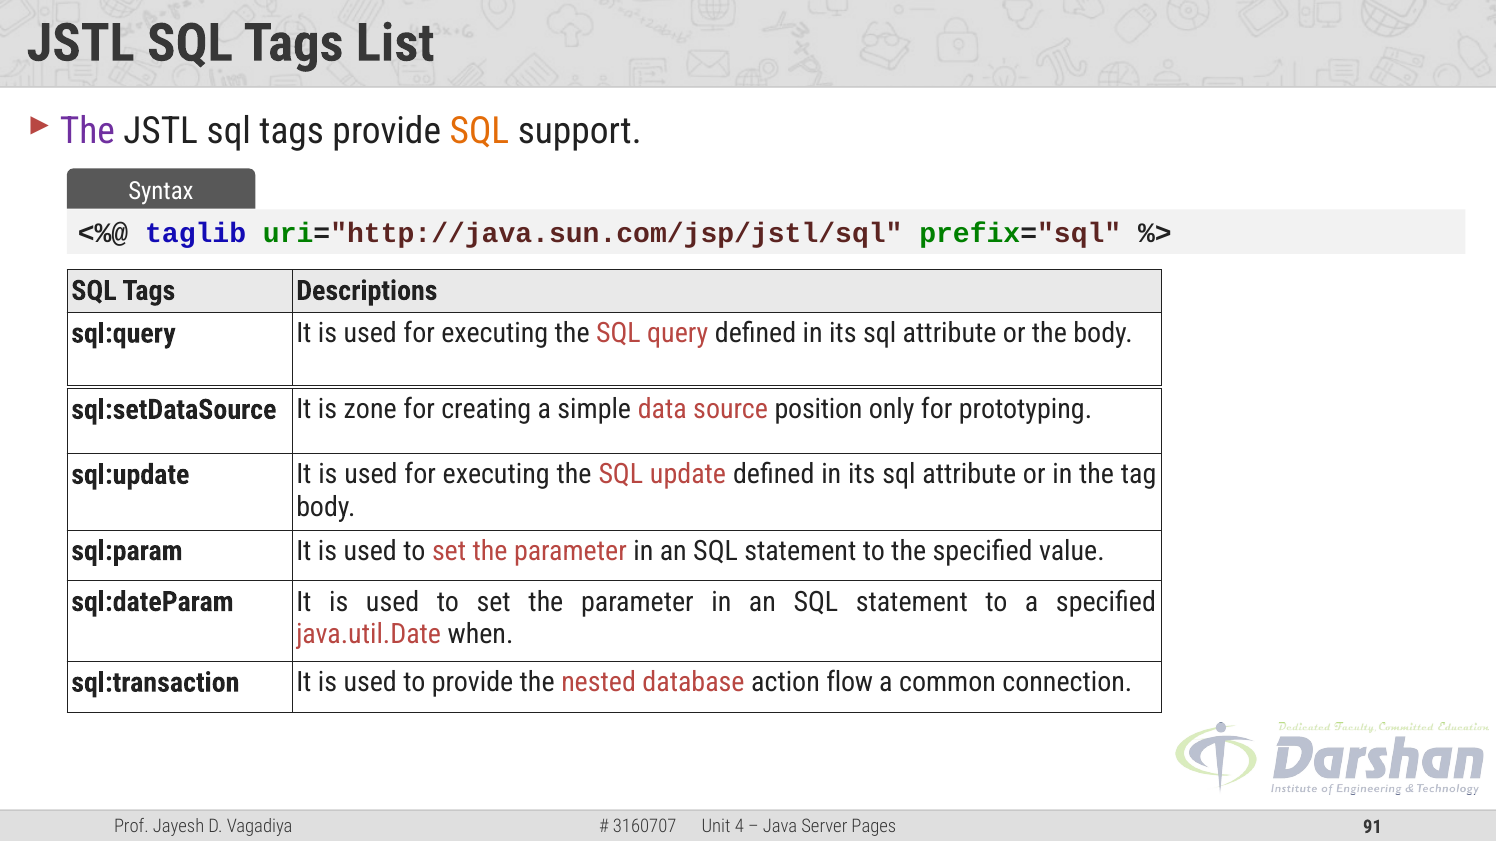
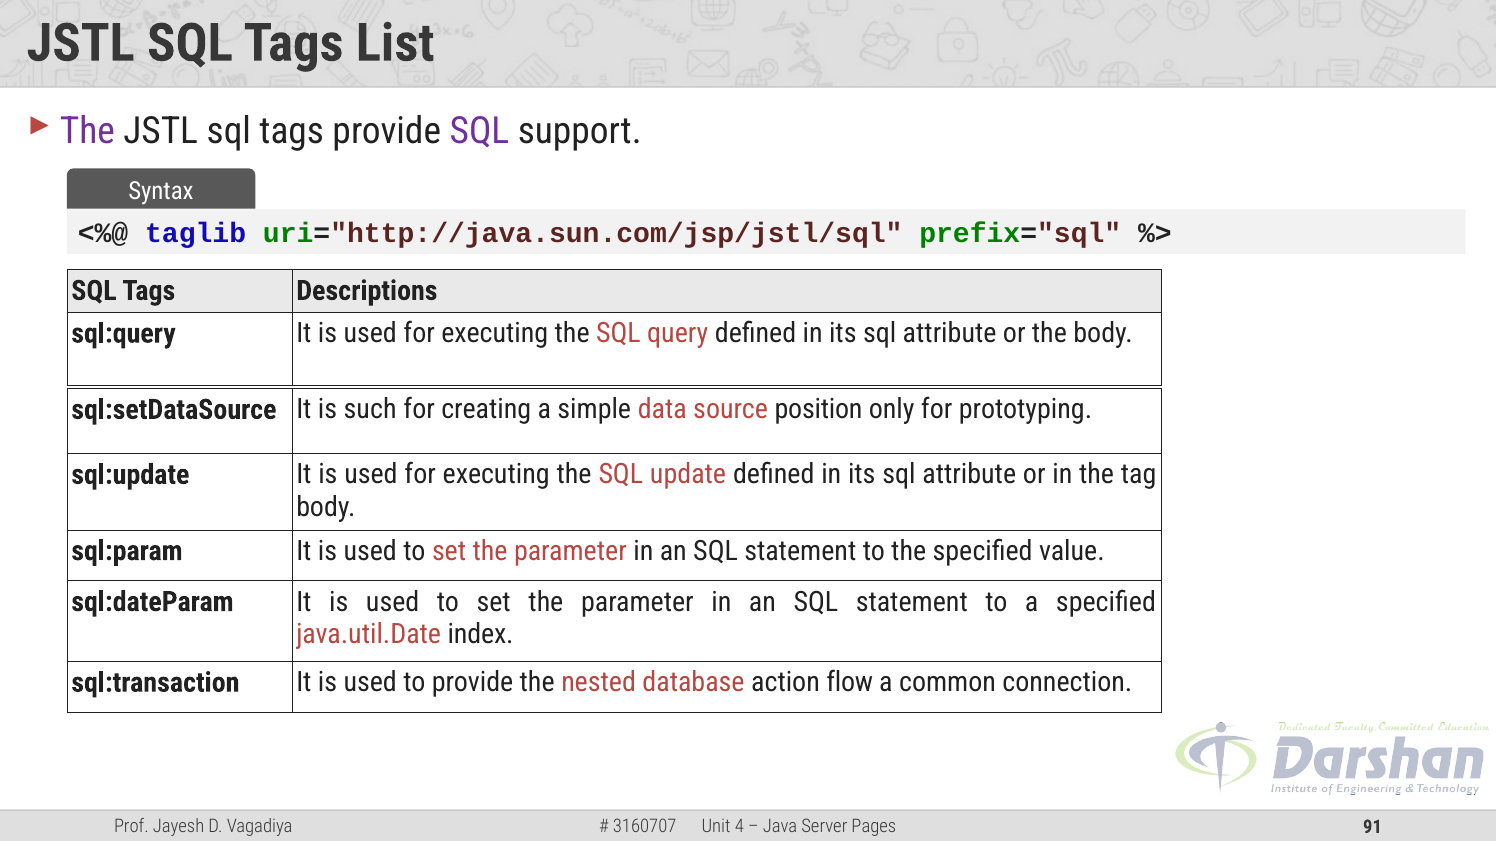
SQL colour: orange -> purple (479, 132)
zone: zone -> such (370, 410)
when: when -> index (481, 635)
